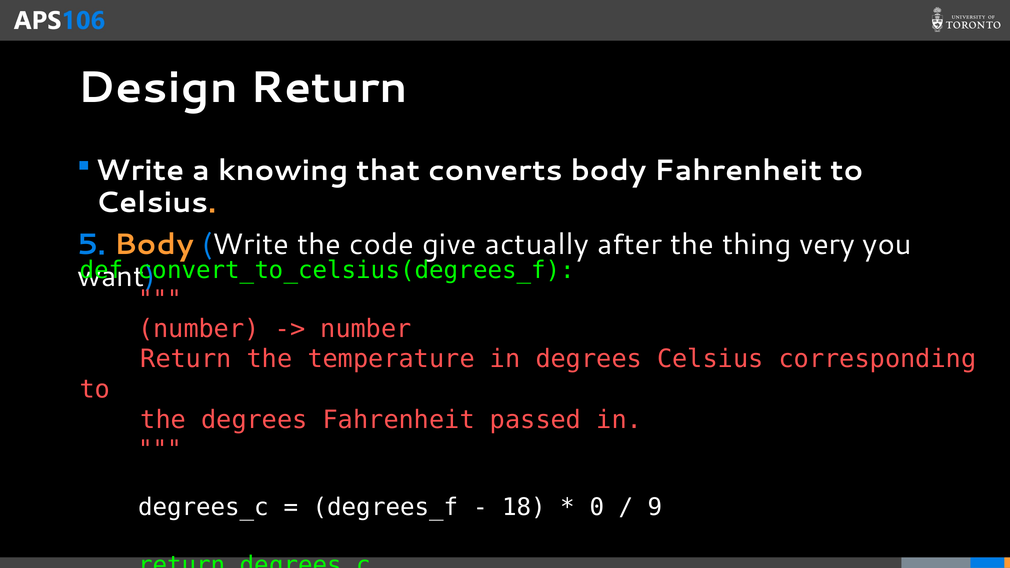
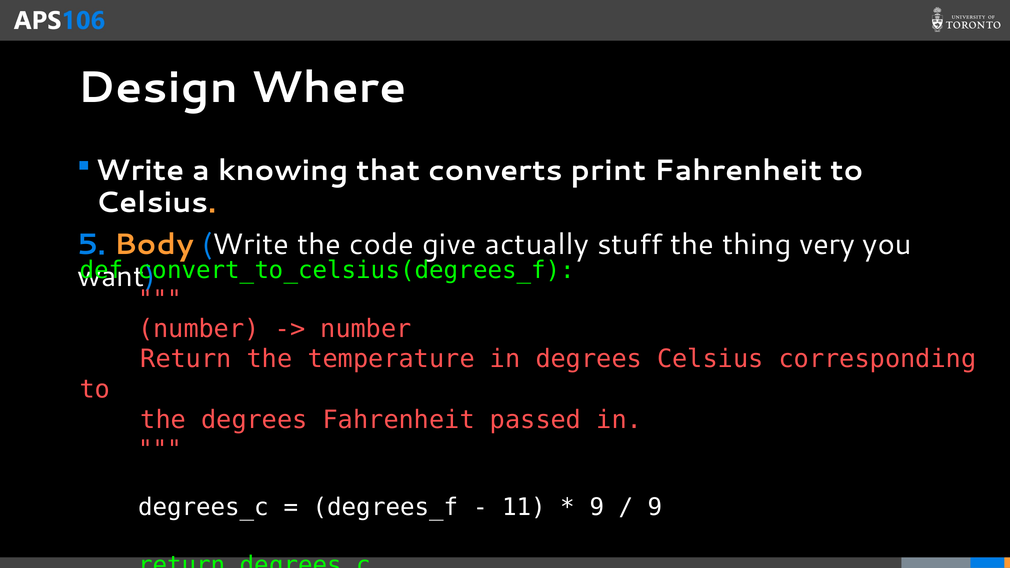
Design Return: Return -> Where (329, 88)
converts body: body -> print (608, 171)
after: after -> stuff (630, 245)
18: 18 -> 11 (524, 507)
0: 0 -> 9 (597, 507)
